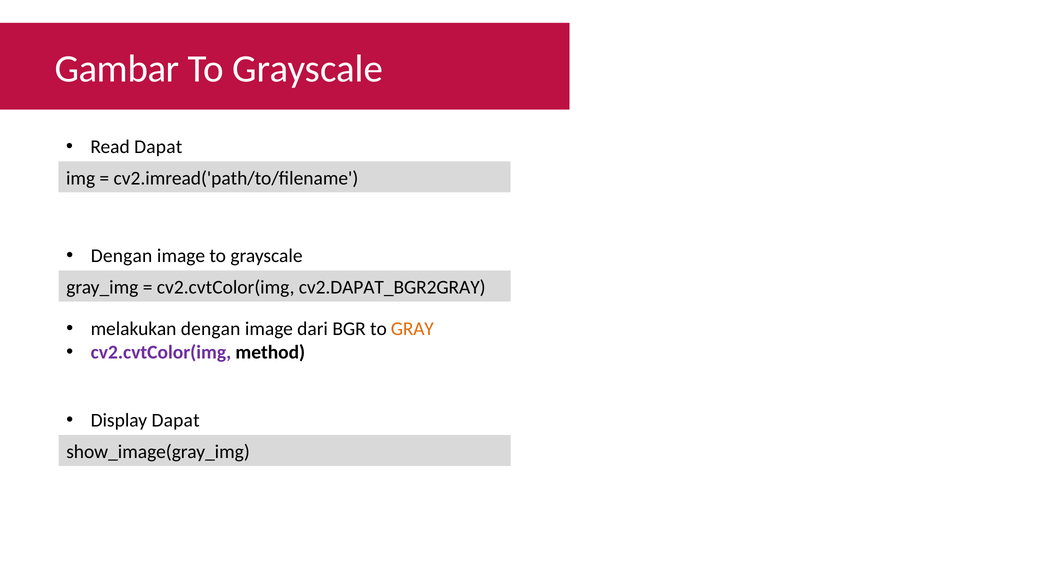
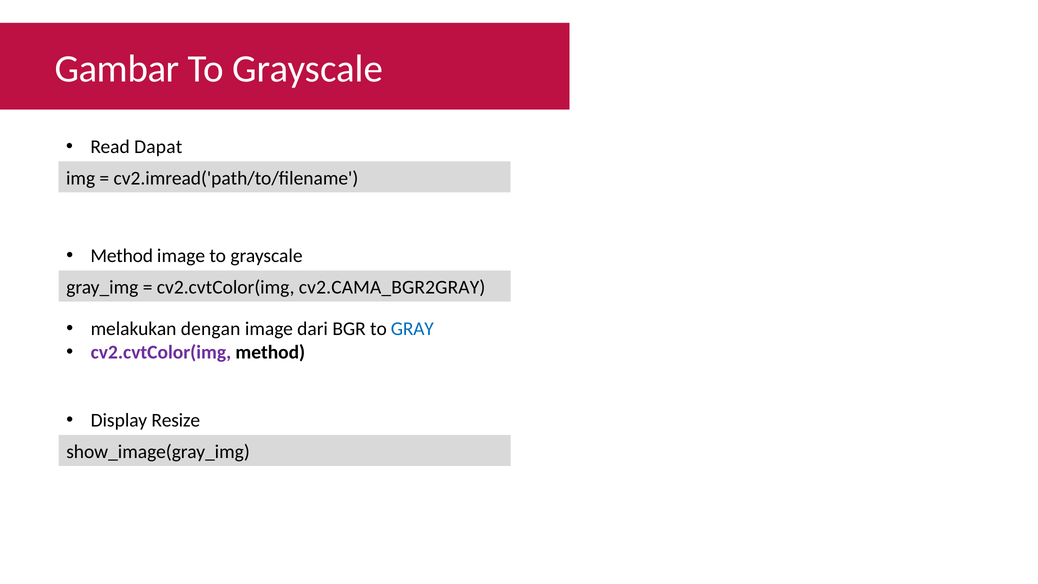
Dengan: Dengan -> Method (122, 256)
cv2.DAPAT_BGR2GRAY: cv2.DAPAT_BGR2GRAY -> cv2.CAMA_BGR2GRAY (392, 287)
GRAY colour: orange -> blue (412, 329)
Display Dapat: Dapat -> Resize (176, 420)
